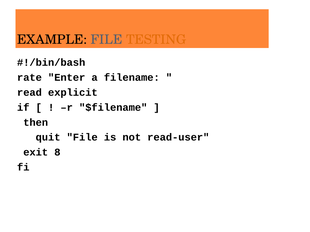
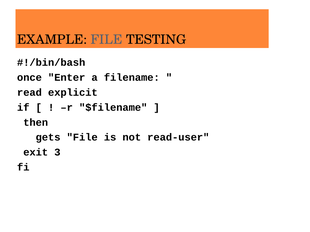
TESTING colour: orange -> black (156, 40)
rate: rate -> once (29, 78)
quit: quit -> gets (48, 138)
8: 8 -> 3 (57, 153)
